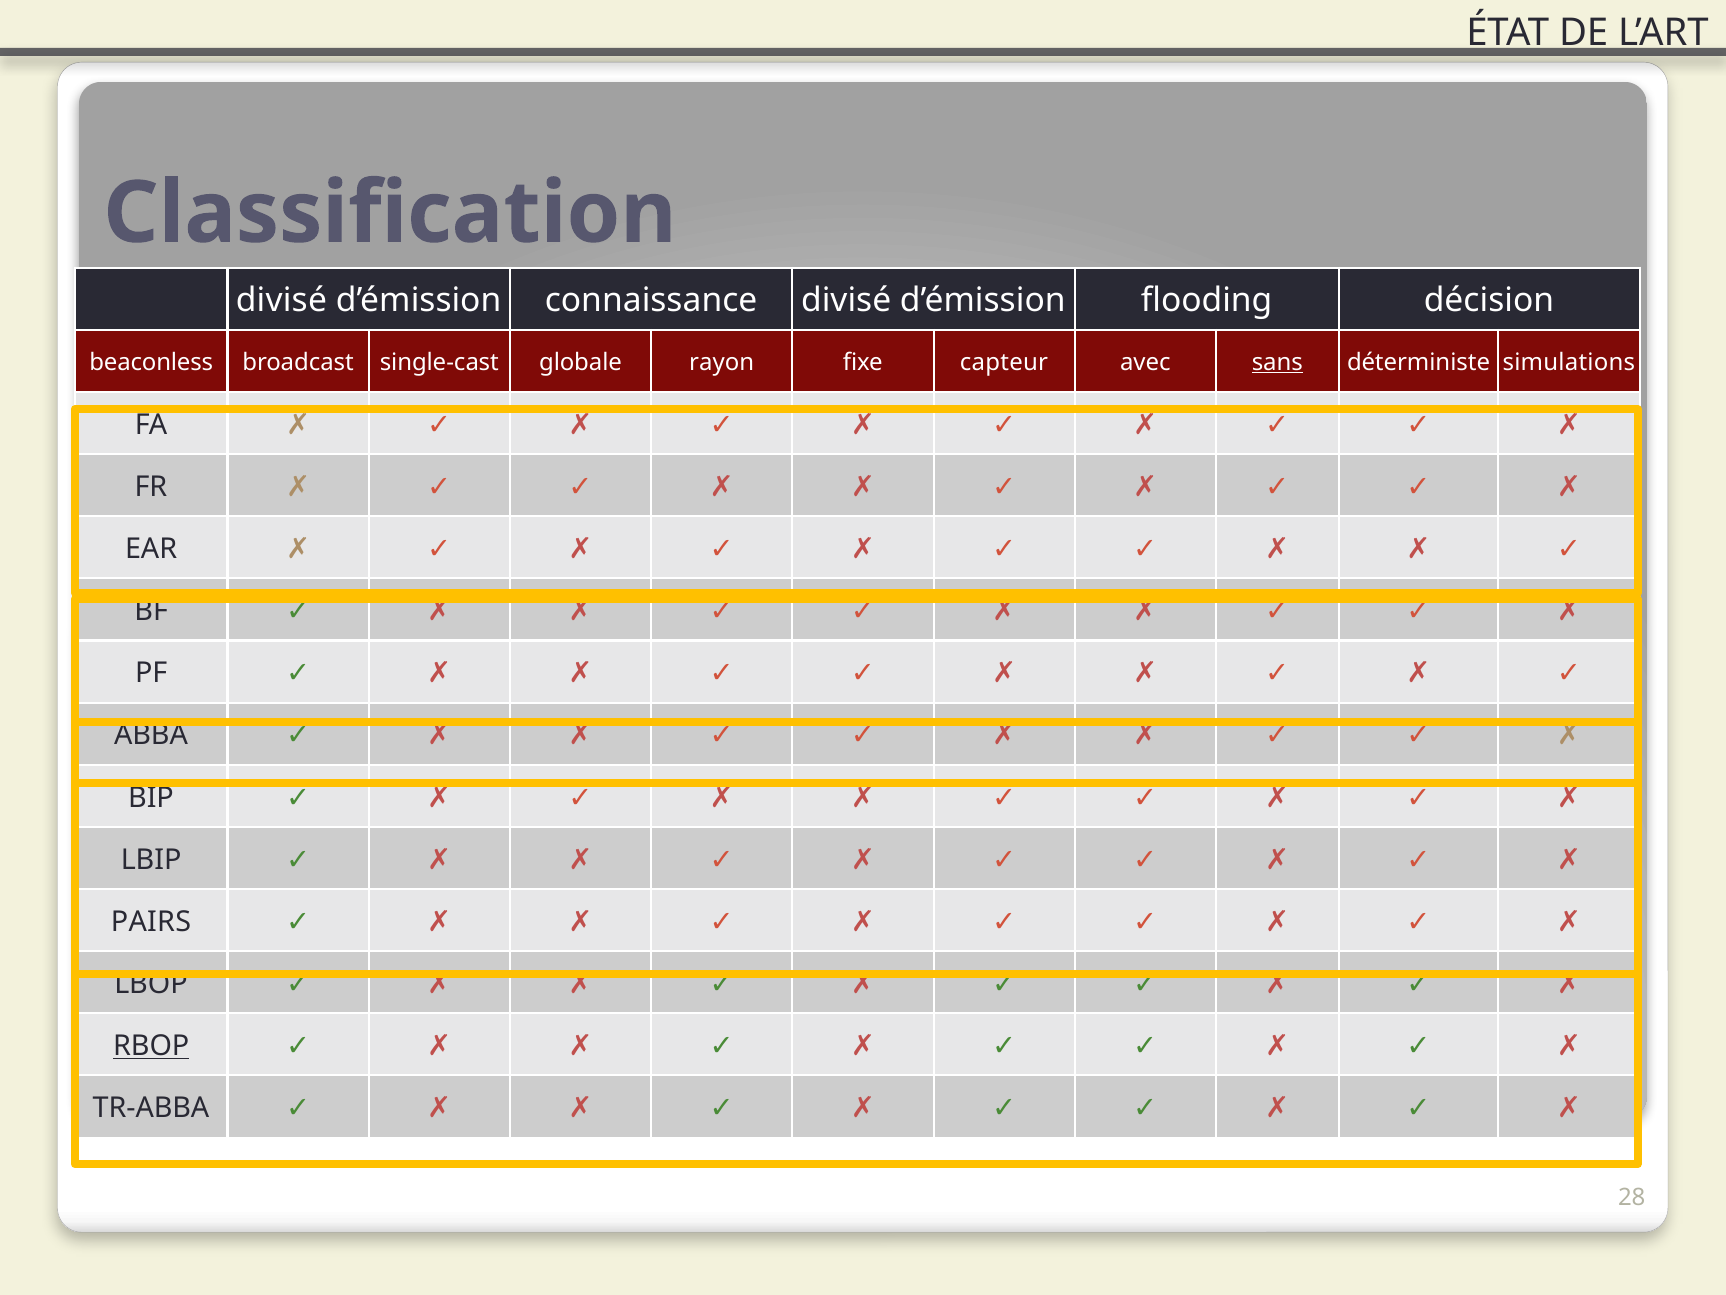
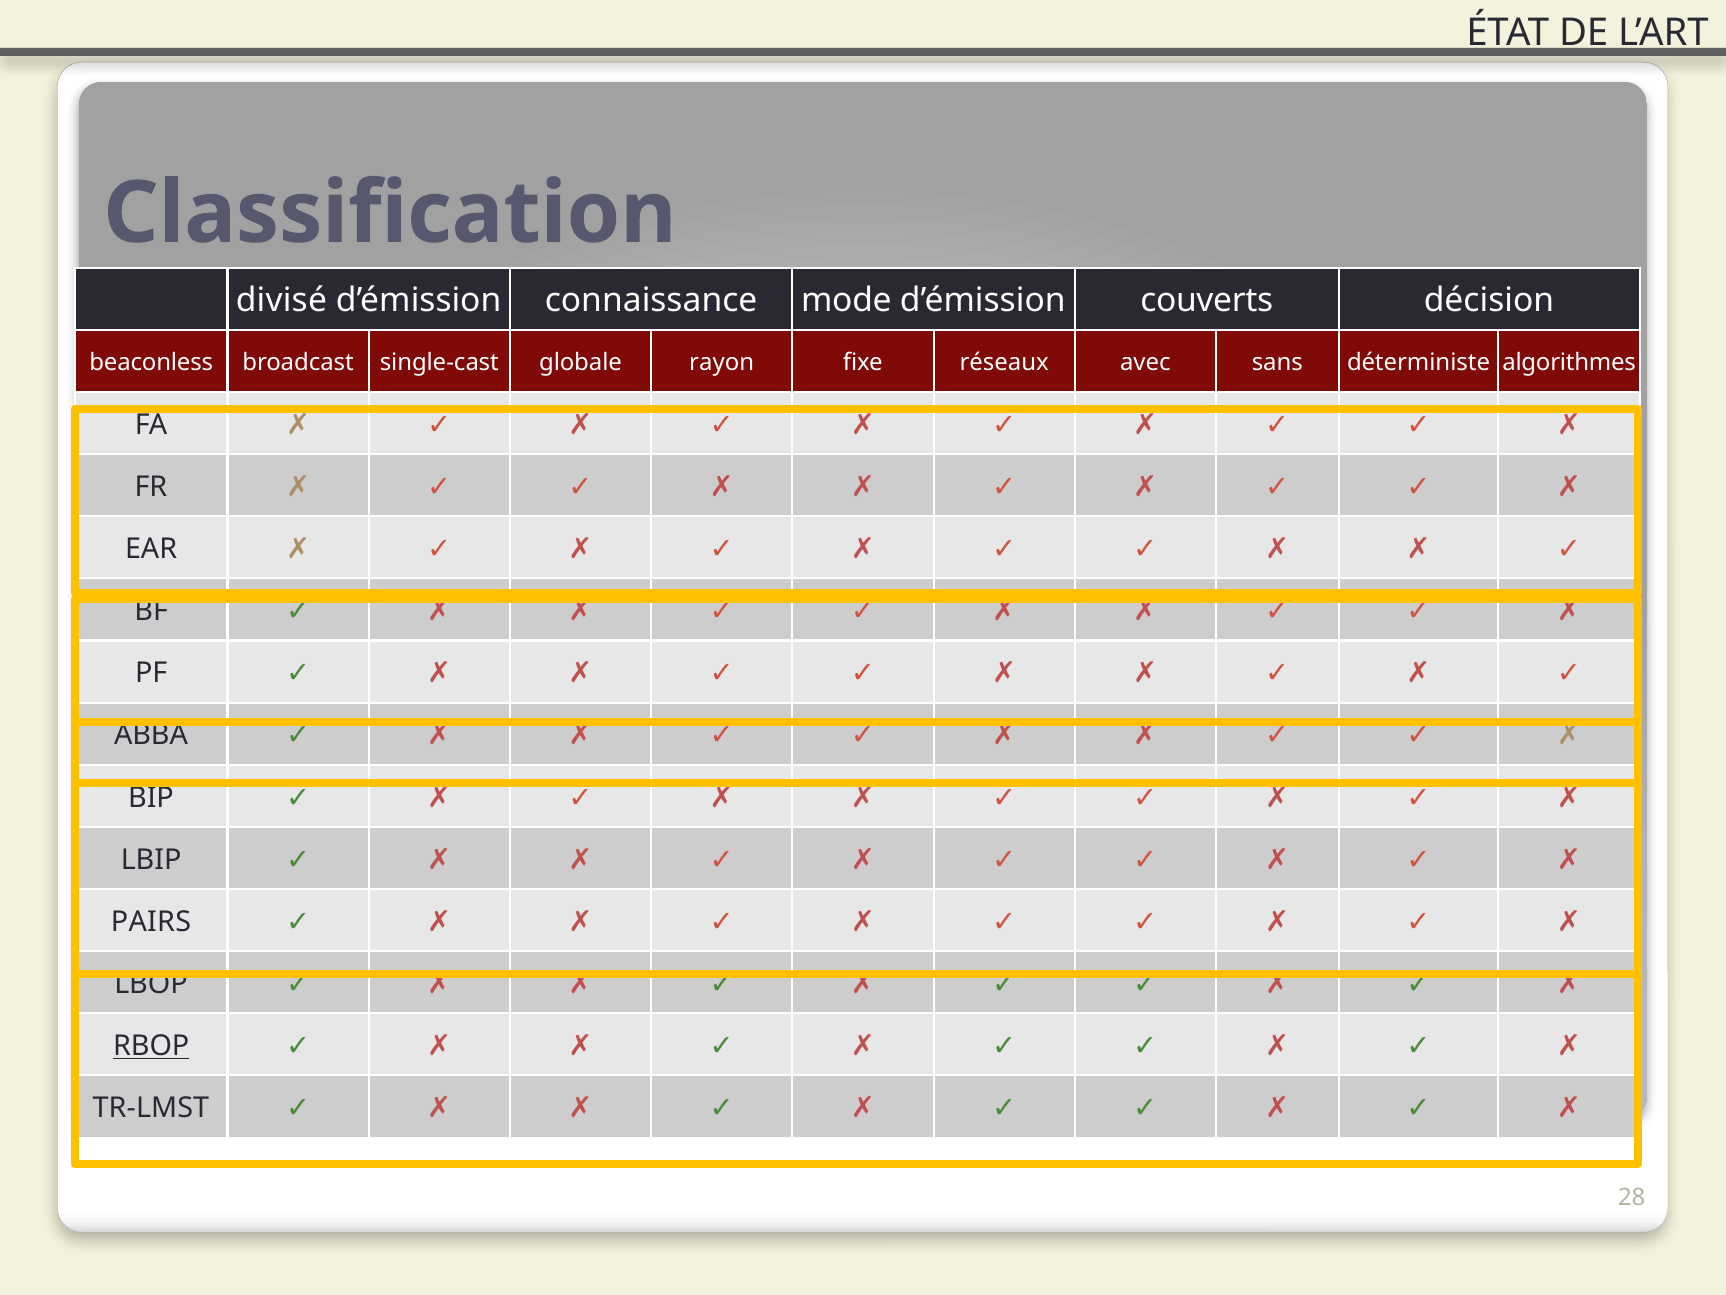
connaissance divisé: divisé -> mode (846, 301)
flooding: flooding -> couverts (1207, 301)
capteur: capteur -> réseaux (1004, 362)
sans underline: present -> none (1277, 362)
simulations: simulations -> algorithmes (1569, 362)
TR-ABBA: TR-ABBA -> TR-LMST (151, 1108)
